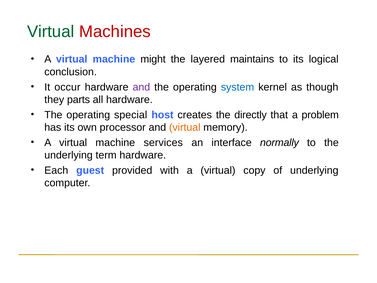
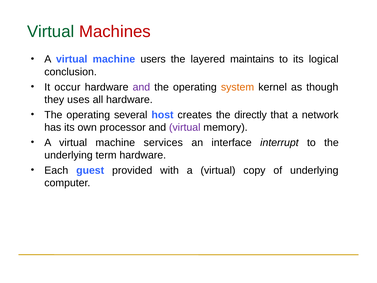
might: might -> users (153, 59)
system colour: blue -> orange (238, 87)
parts: parts -> uses (78, 100)
special: special -> several (131, 115)
problem: problem -> network (320, 115)
virtual colour: orange -> purple (185, 127)
normally: normally -> interrupt (279, 142)
